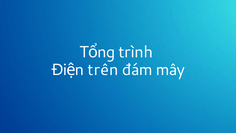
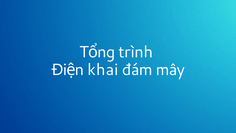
trên: trên -> khai (103, 70)
